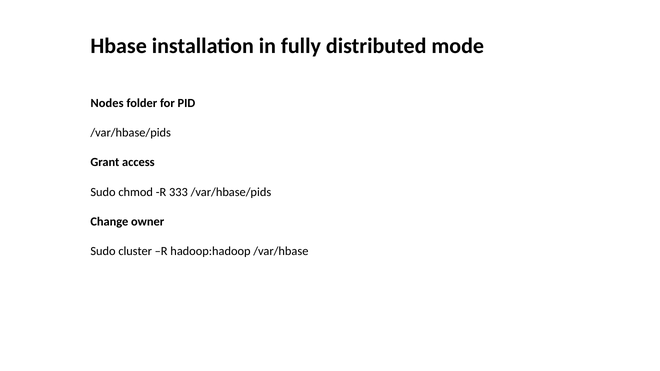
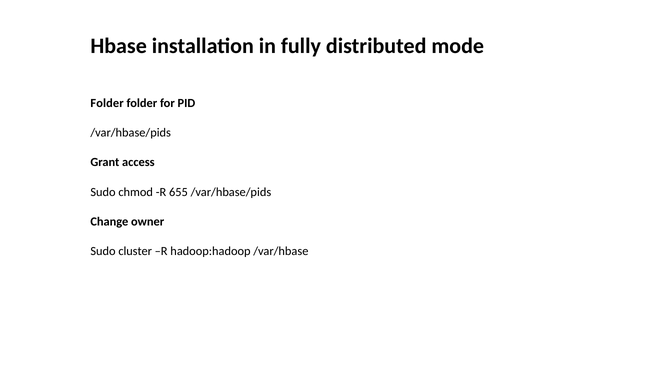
Nodes: Nodes -> Folder (107, 103)
333: 333 -> 655 (178, 192)
